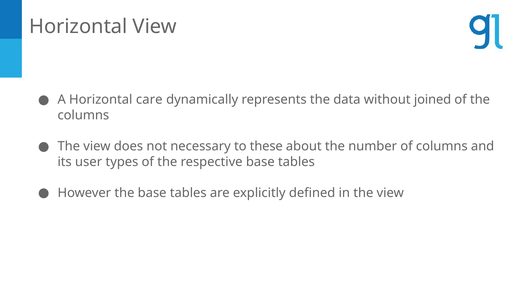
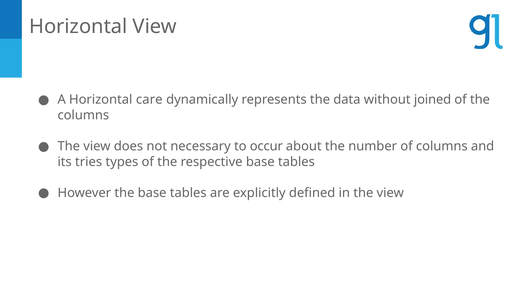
these: these -> occur (266, 146)
user: user -> tries (89, 162)
